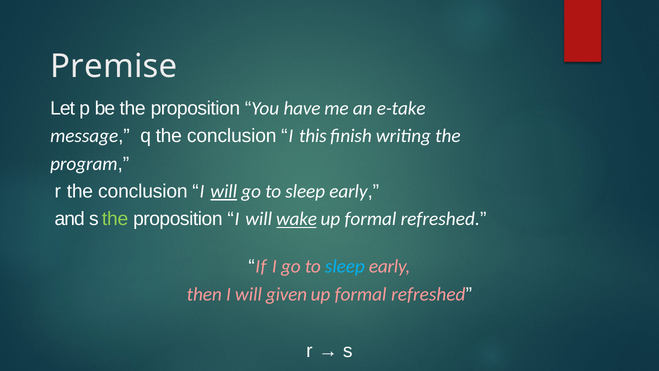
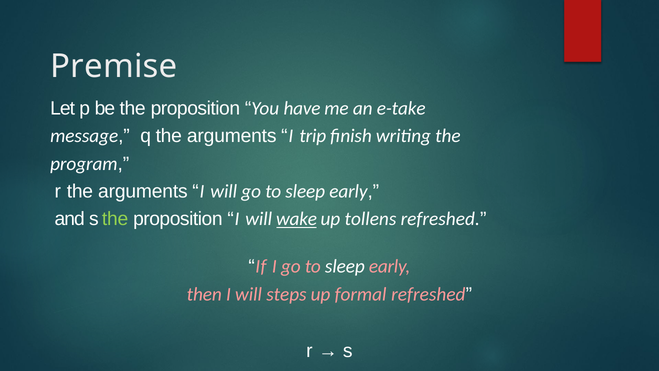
q the conclusion: conclusion -> arguments (232, 136)
this: this -> trip (313, 136)
r the conclusion: conclusion -> arguments (143, 191)
will underline: present -> none (224, 191)
formal: formal -> tollens (370, 219)
sleep colour: light blue -> white (345, 266)
given: given -> steps (286, 294)
